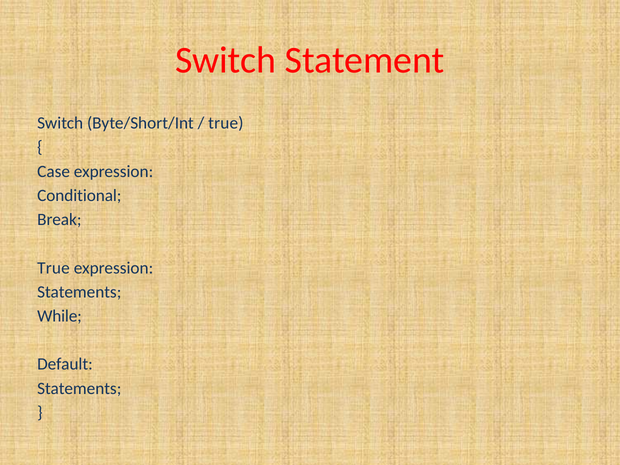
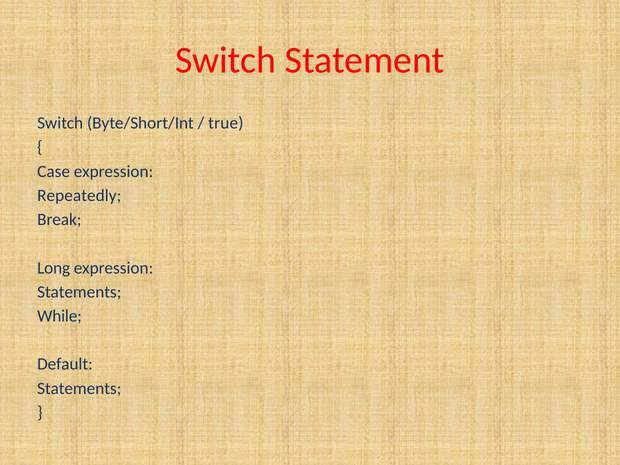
Conditional: Conditional -> Repeatedly (79, 195)
True: True -> Long (54, 268)
